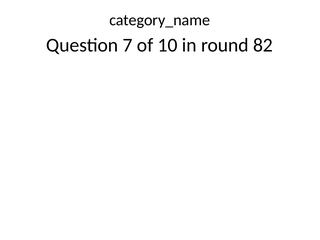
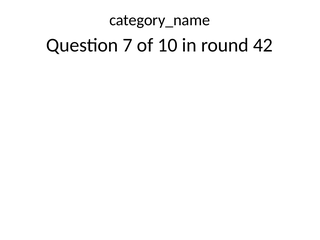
82: 82 -> 42 (263, 45)
